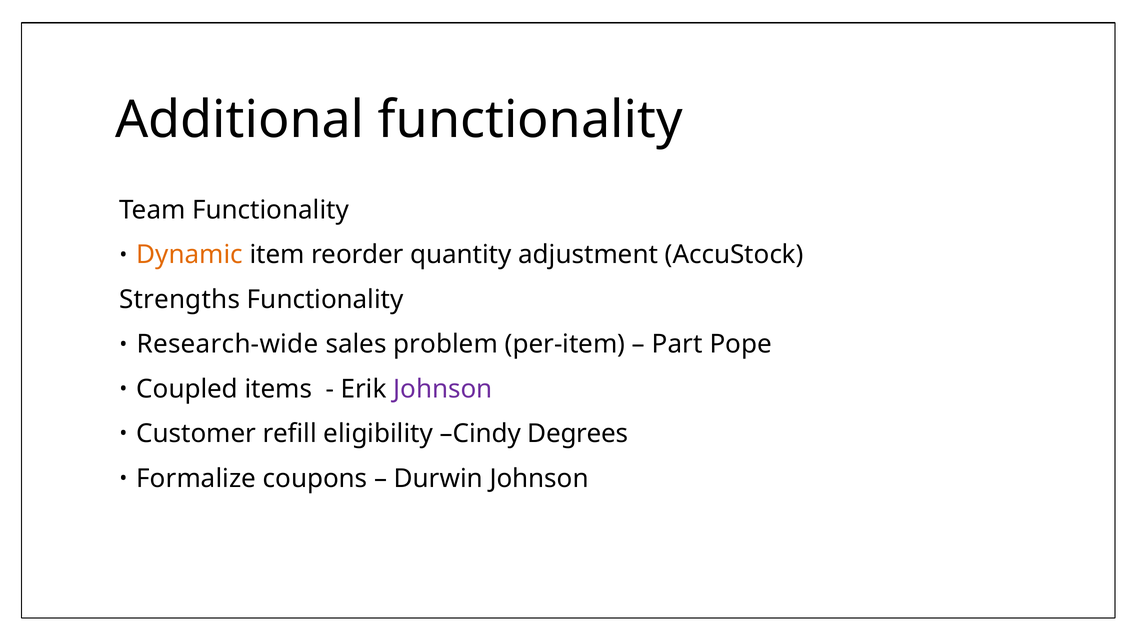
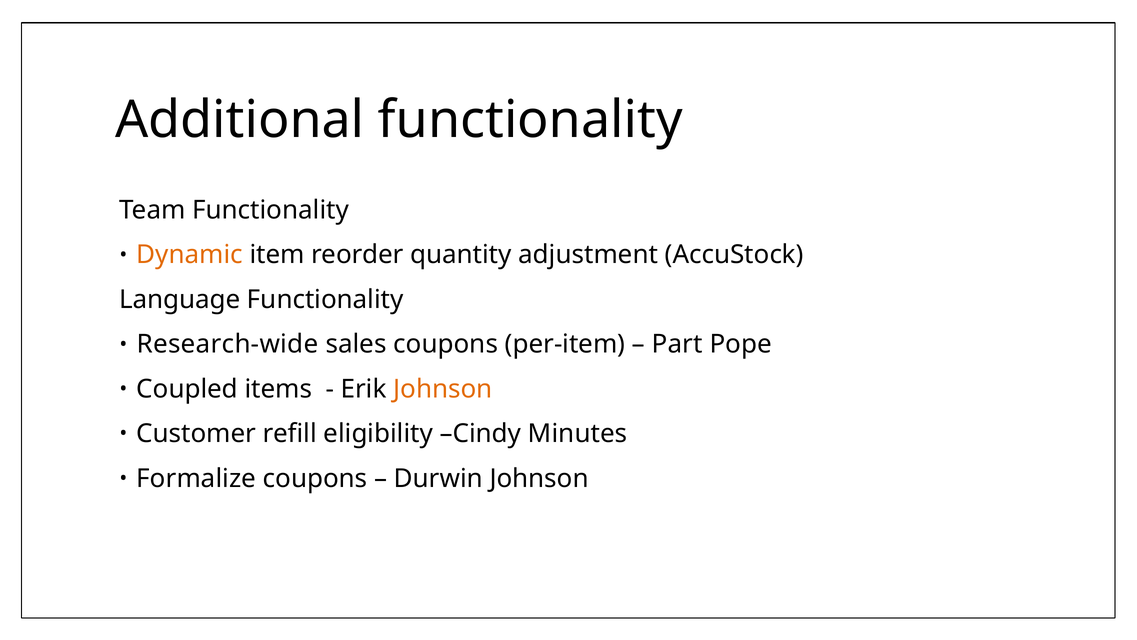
Strengths: Strengths -> Language (180, 299)
sales problem: problem -> coupons (446, 344)
Johnson colour: purple -> orange (443, 389)
Degrees: Degrees -> Minutes (578, 433)
